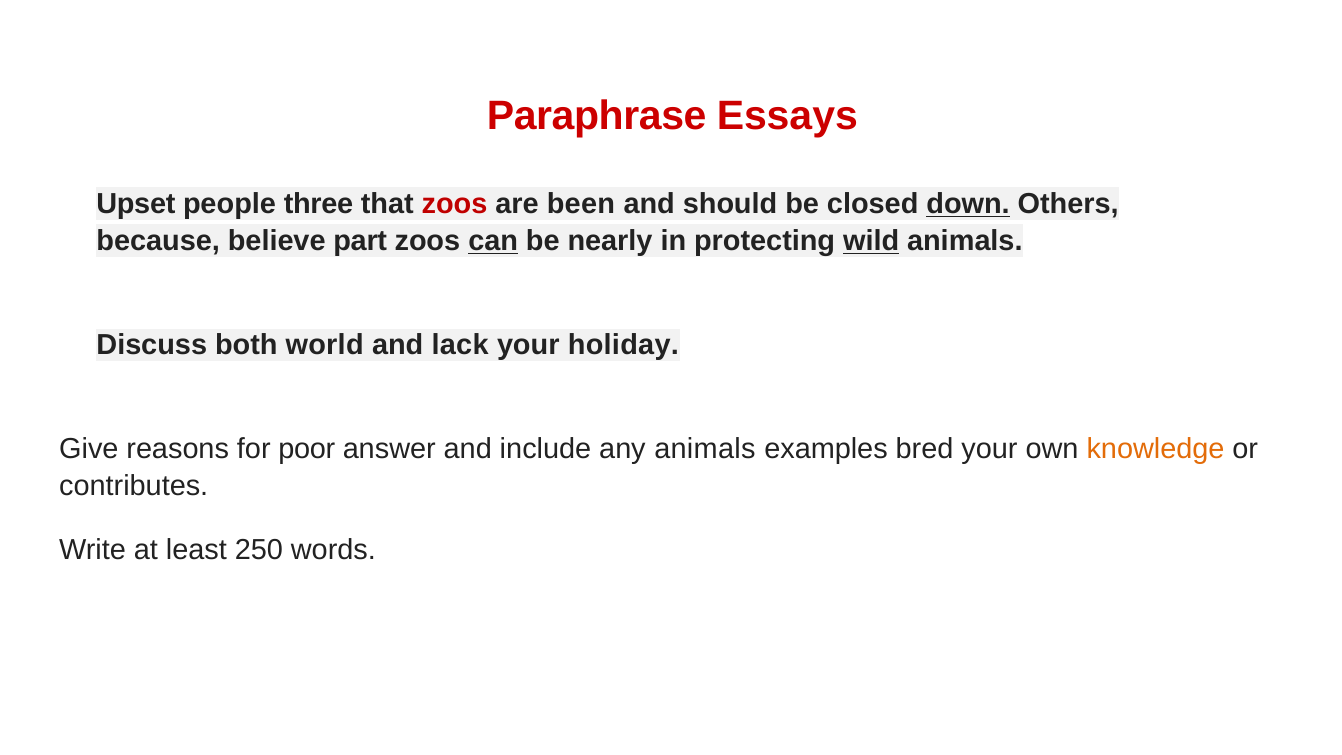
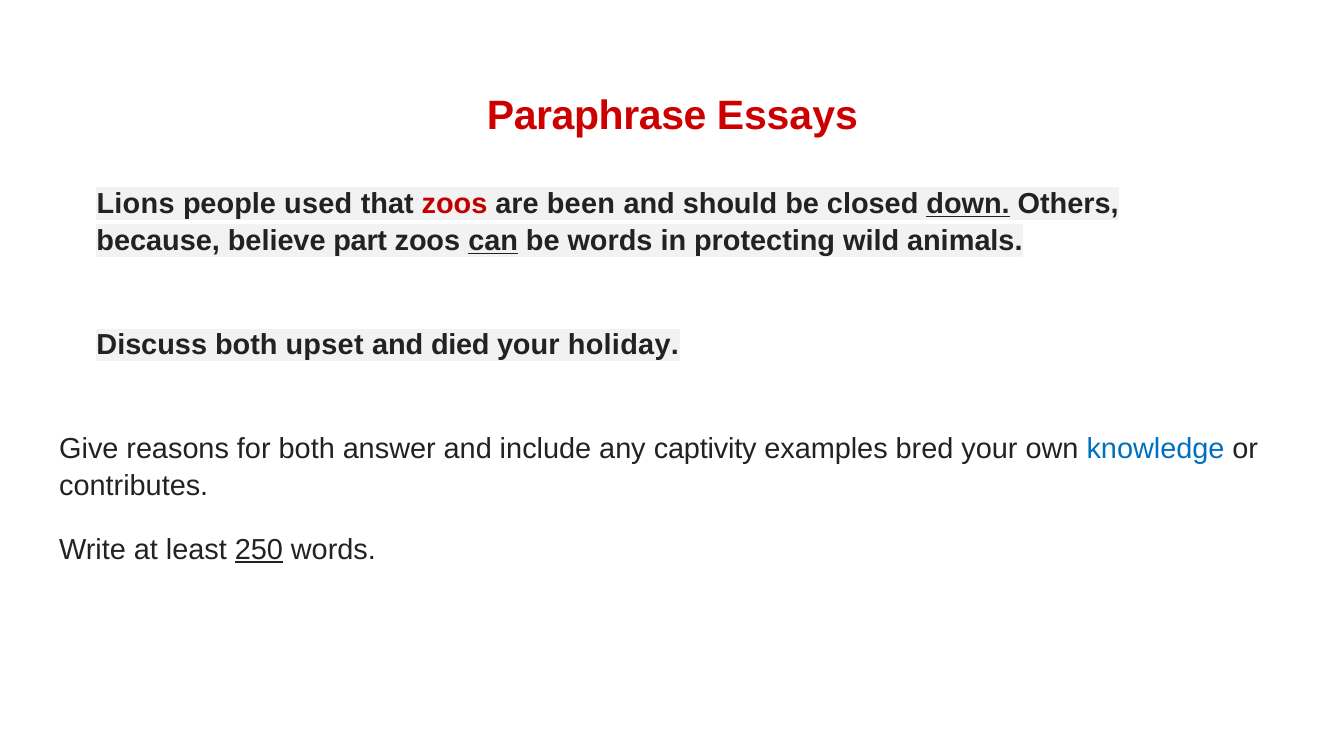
Upset: Upset -> Lions (136, 204)
three: three -> used (318, 204)
be nearly: nearly -> words (610, 241)
wild underline: present -> none (871, 241)
world: world -> upset (325, 345)
lack: lack -> died (460, 345)
for poor: poor -> both (307, 449)
any animals: animals -> captivity (705, 449)
knowledge colour: orange -> blue (1156, 449)
250 underline: none -> present (259, 549)
